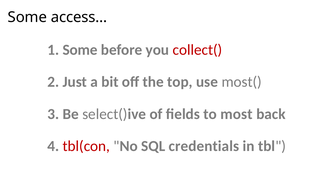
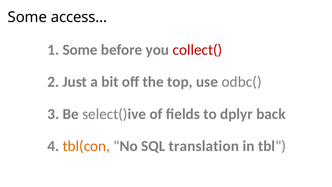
most(: most( -> odbc( (242, 82)
most: most -> dplyr (236, 114)
tbl(con colour: red -> orange (86, 146)
credentials: credentials -> translation (204, 146)
